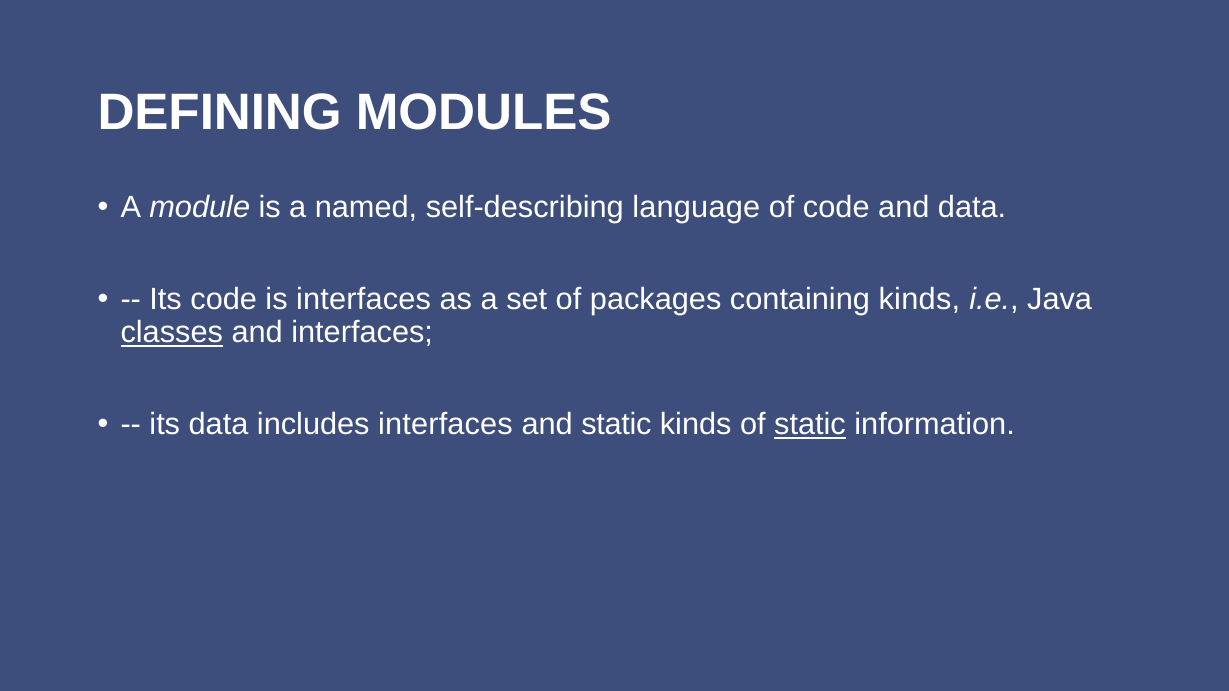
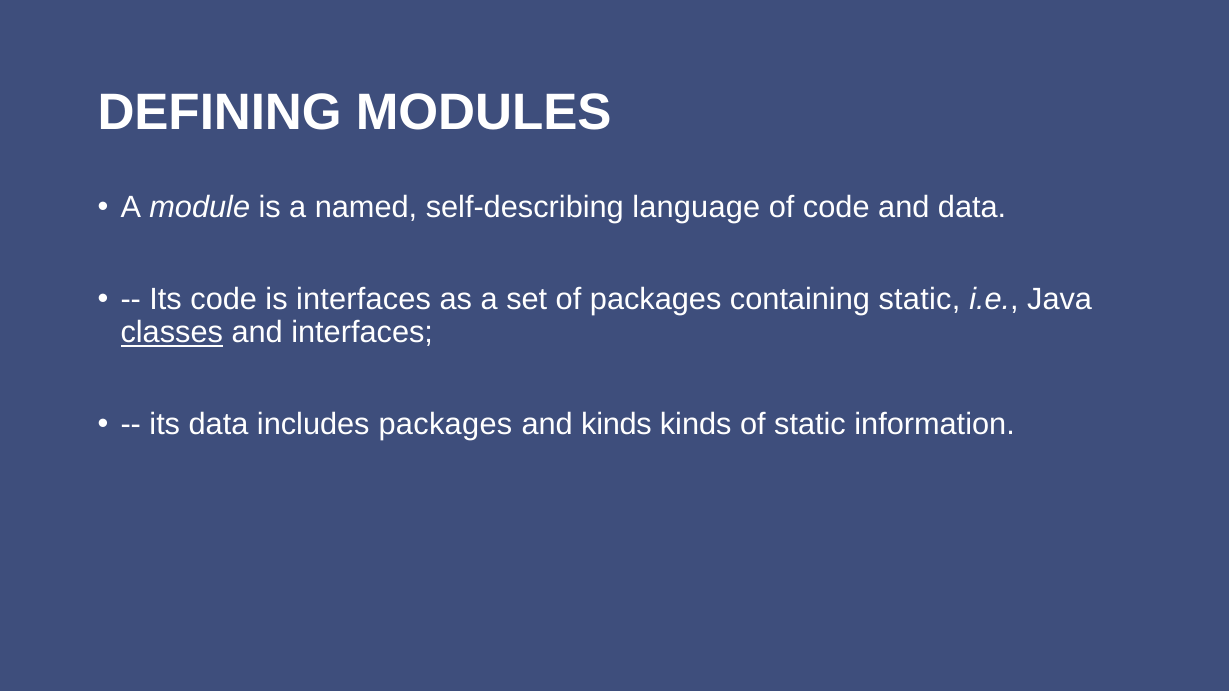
containing kinds: kinds -> static (919, 300)
includes interfaces: interfaces -> packages (445, 425)
and static: static -> kinds (616, 425)
static underline: present -> none (810, 425)
